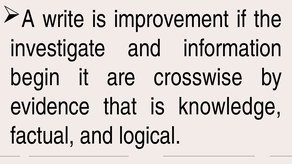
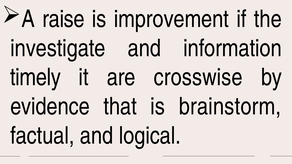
write: write -> raise (63, 19)
begin: begin -> timely (35, 77)
knowledge: knowledge -> brainstorm (230, 107)
